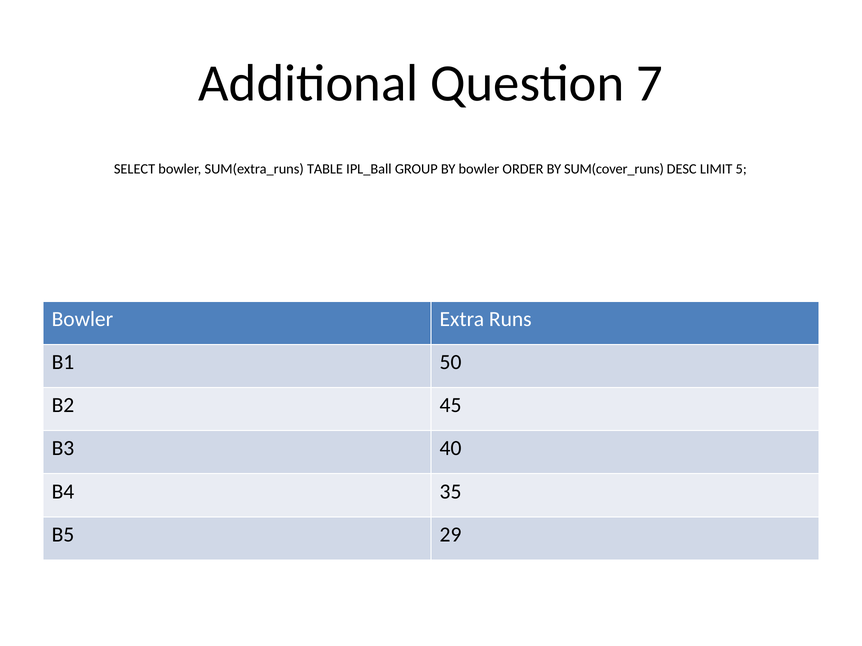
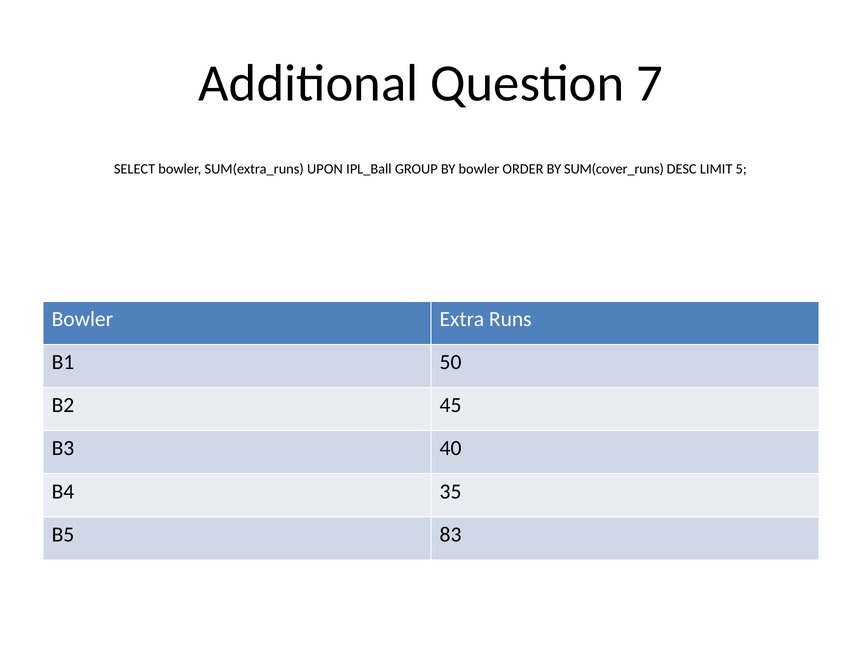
TABLE: TABLE -> UPON (325, 169)
29: 29 -> 83 (451, 535)
